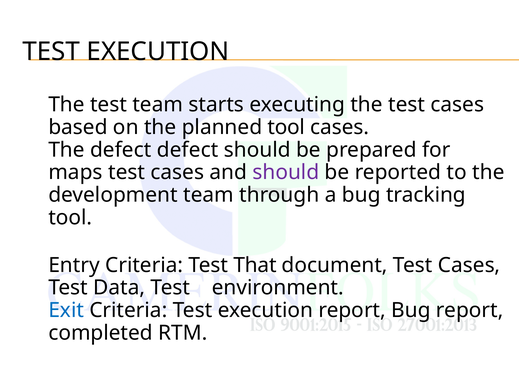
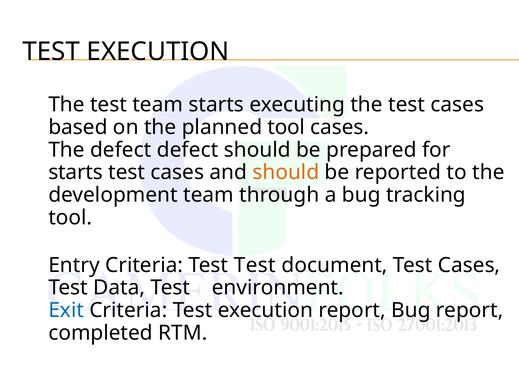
maps: maps -> starts (76, 173)
should colour: purple -> orange (286, 173)
Test That: That -> Test (255, 265)
